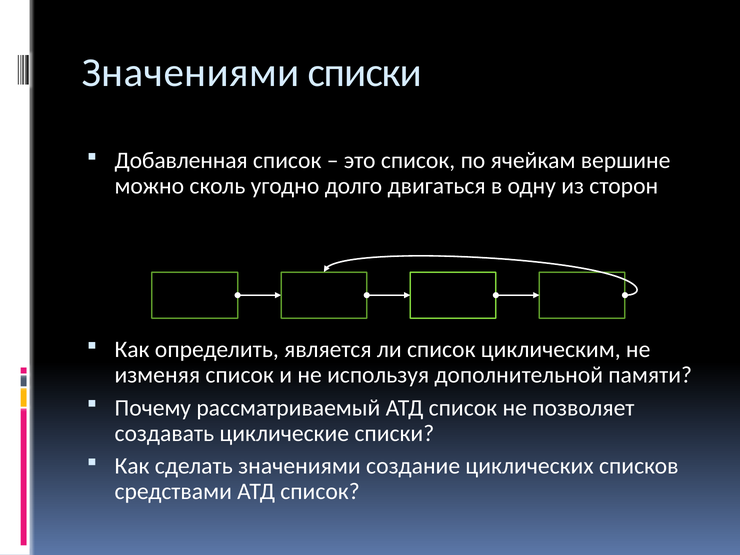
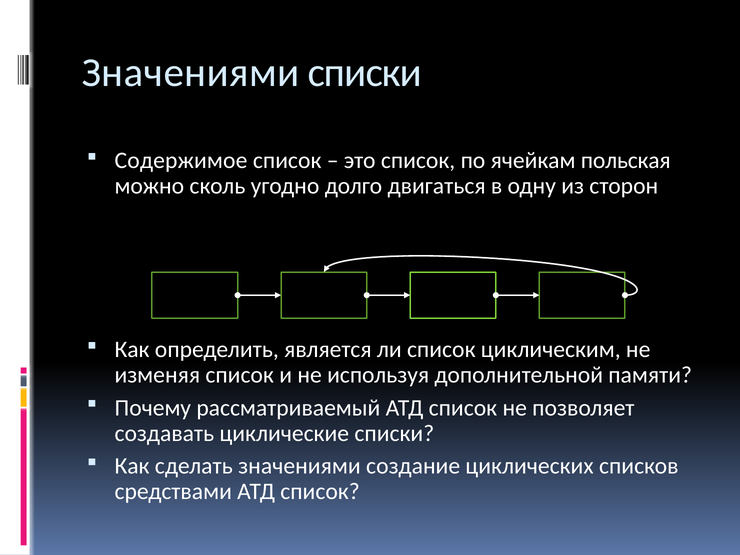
Добавленная: Добавленная -> Содержимое (181, 161)
вершине: вершине -> польская (626, 161)
